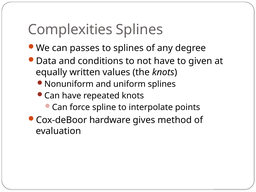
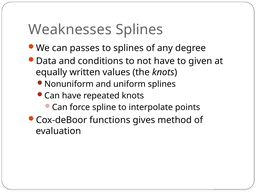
Complexities: Complexities -> Weaknesses (70, 30)
hardware: hardware -> functions (110, 120)
